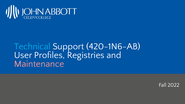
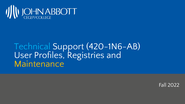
Maintenance colour: pink -> yellow (39, 64)
